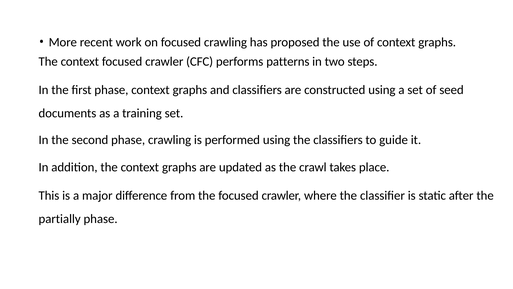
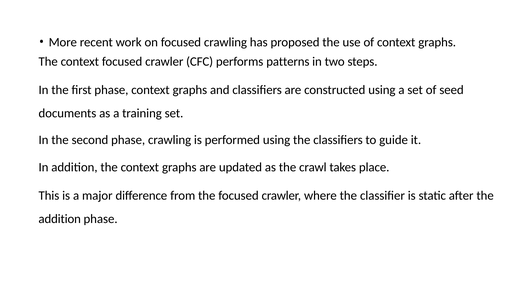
partially: partially -> addition (60, 219)
